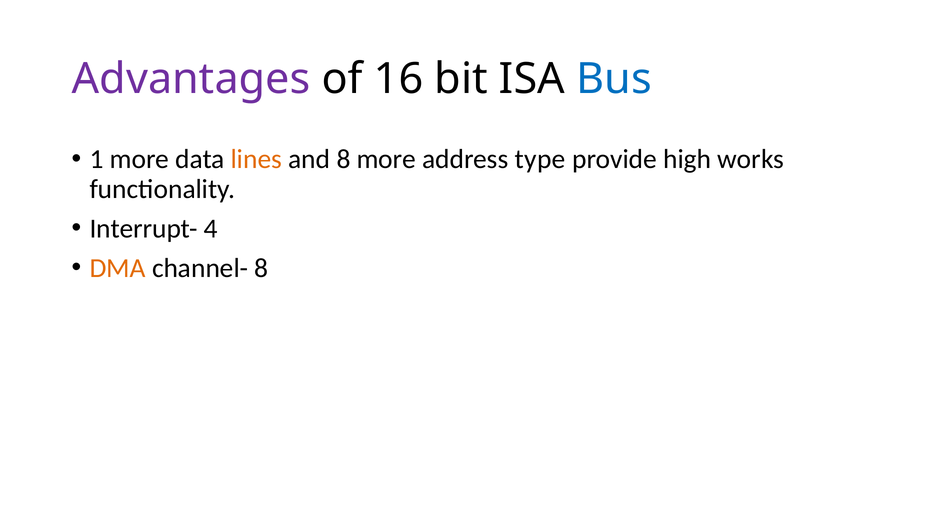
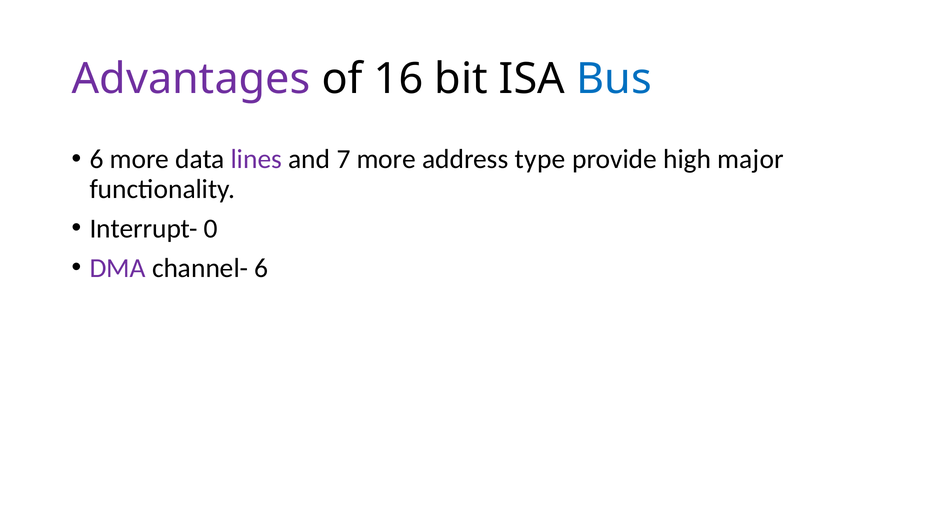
1: 1 -> 6 (97, 159)
lines colour: orange -> purple (256, 159)
and 8: 8 -> 7 (343, 159)
works: works -> major (751, 159)
4: 4 -> 0 (211, 229)
DMA colour: orange -> purple (118, 268)
channel- 8: 8 -> 6 (261, 268)
